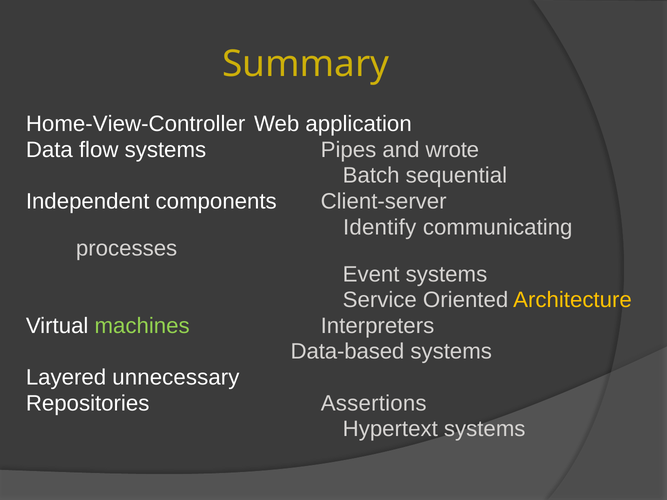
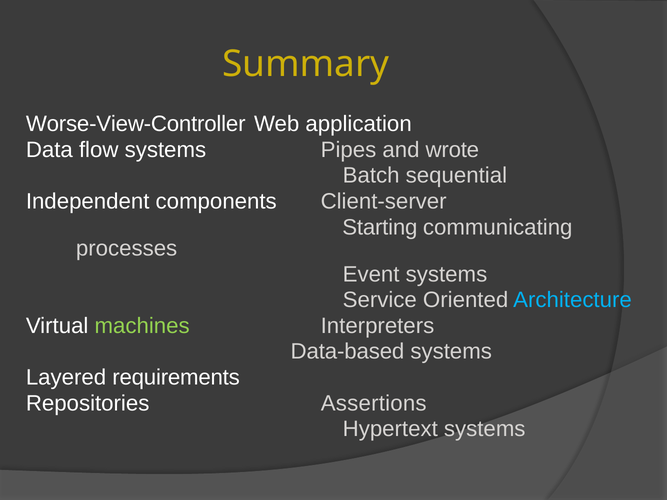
Home-View-Controller: Home-View-Controller -> Worse-View-Controller (136, 124)
Identify: Identify -> Starting (380, 227)
Architecture colour: yellow -> light blue (573, 300)
unnecessary: unnecessary -> requirements (176, 378)
